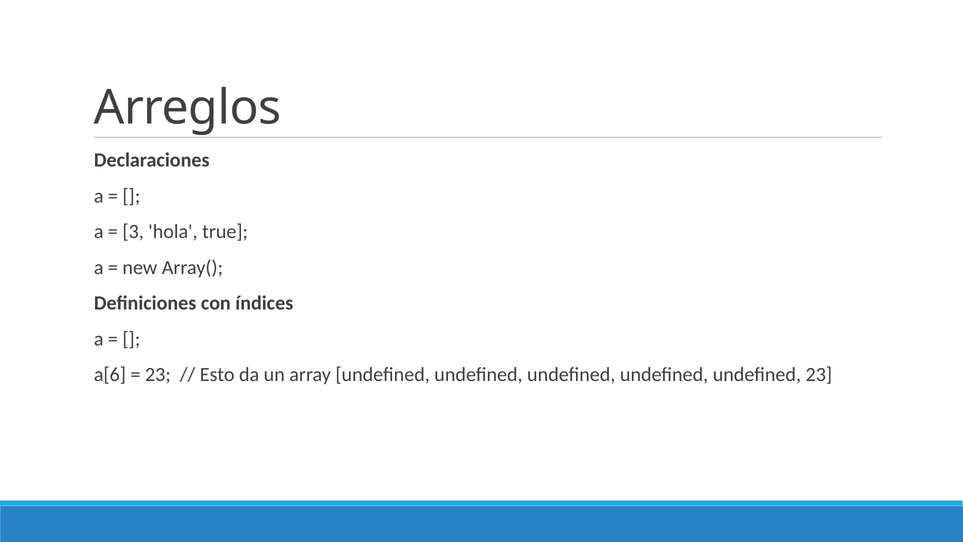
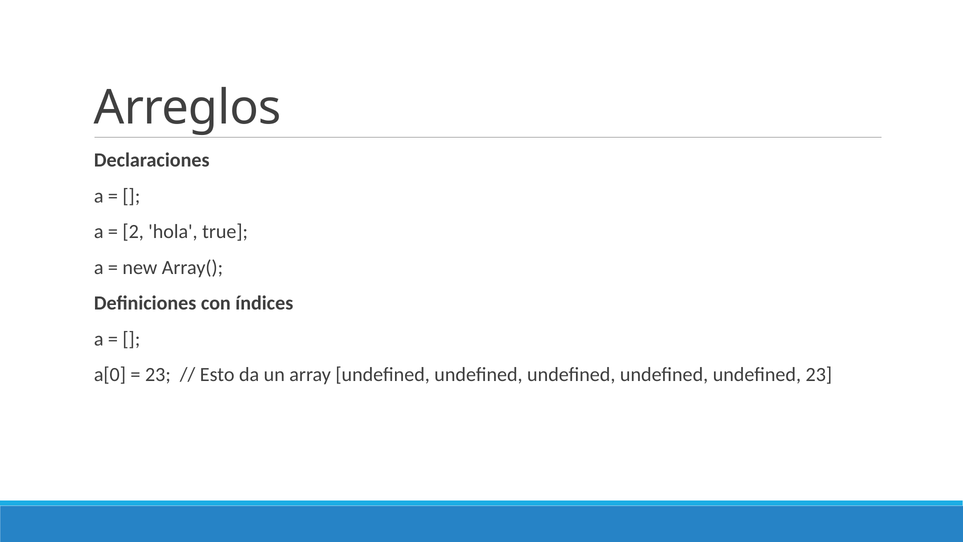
3: 3 -> 2 (133, 232)
a[6: a[6 -> a[0 (110, 374)
